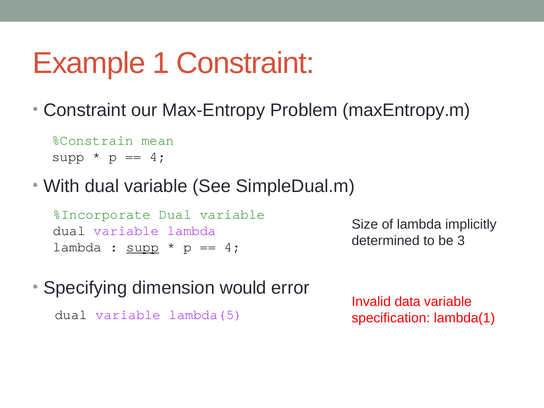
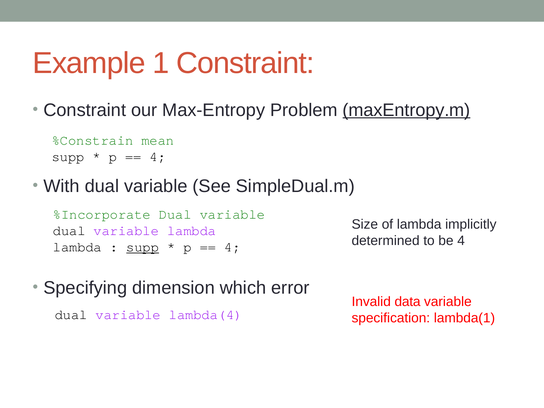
maxEntropy.m underline: none -> present (406, 110)
be 3: 3 -> 4 (461, 241)
would: would -> which (243, 288)
lambda(5: lambda(5 -> lambda(4 (206, 315)
